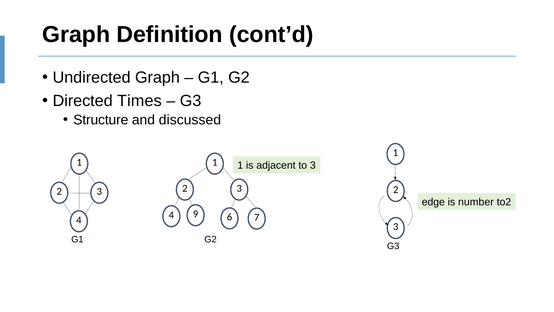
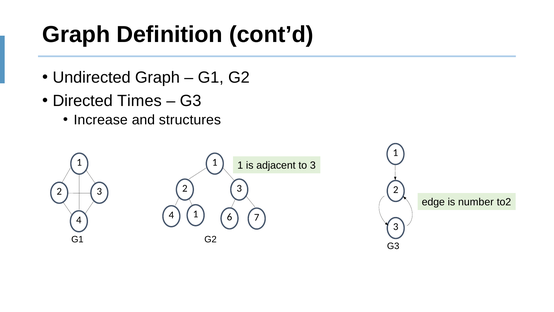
Structure: Structure -> Increase (101, 120)
discussed: discussed -> structures (190, 120)
4 9: 9 -> 1 (196, 214)
